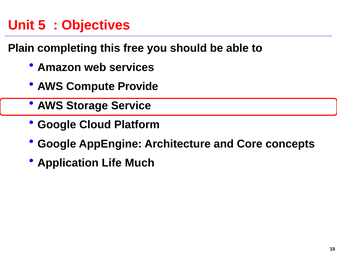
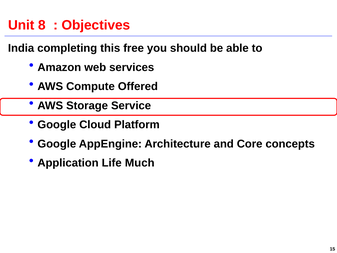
5: 5 -> 8 (42, 25)
Plain: Plain -> India (21, 48)
Provide: Provide -> Offered (138, 86)
